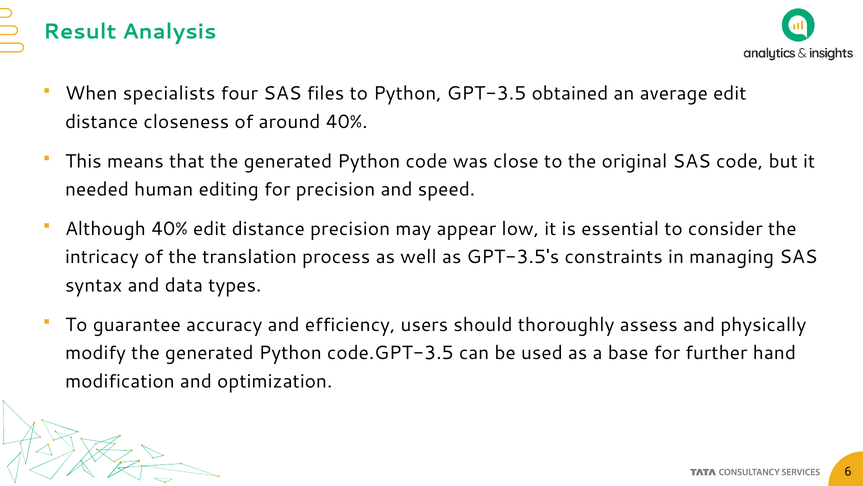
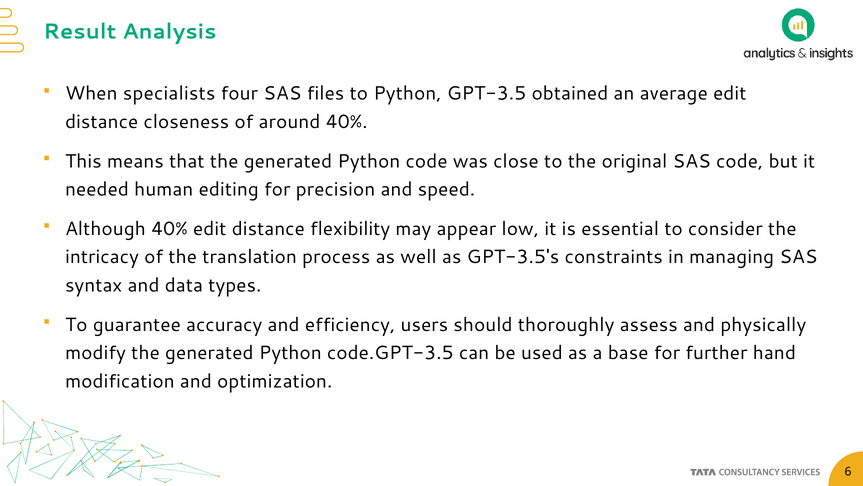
distance precision: precision -> flexibility (350, 229)
